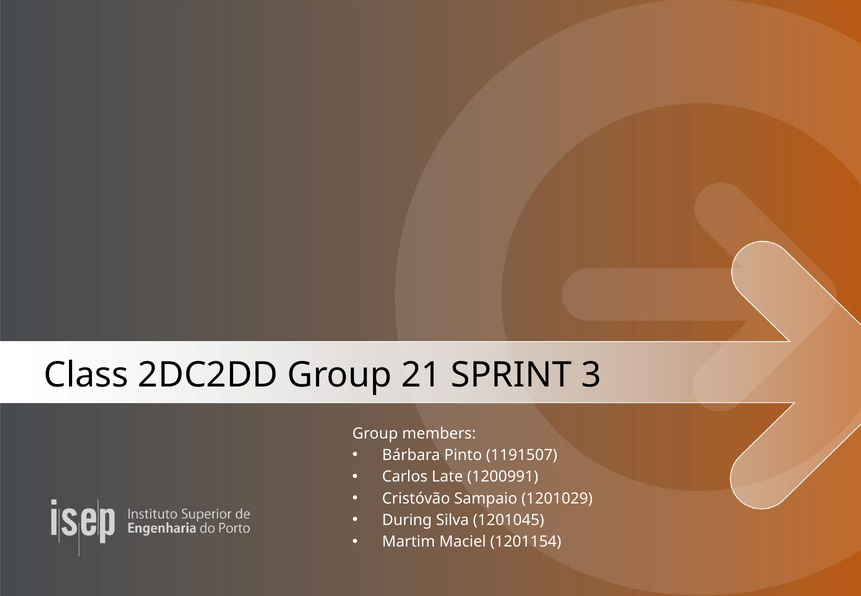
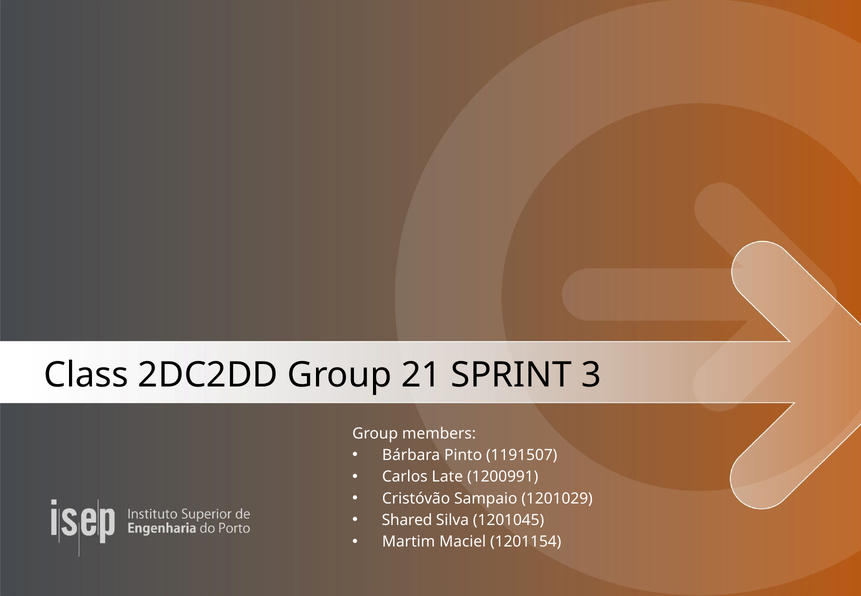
During: During -> Shared (407, 520)
